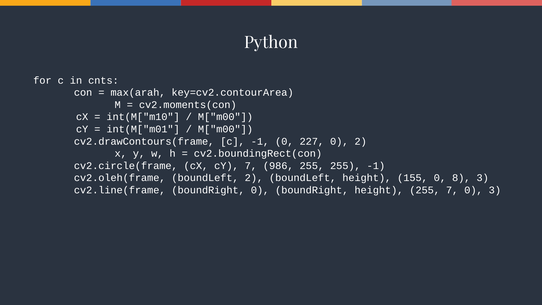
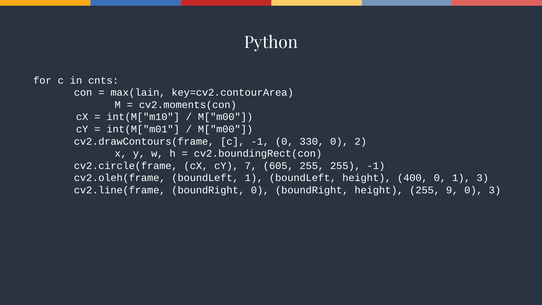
max(arah: max(arah -> max(lain (138, 93)
227: 227 -> 330 (312, 141)
986: 986 -> 605 (278, 166)
boundLeft 2: 2 -> 1 (254, 178)
155: 155 -> 400 (412, 178)
0 8: 8 -> 1 (461, 178)
255 7: 7 -> 9 (452, 190)
